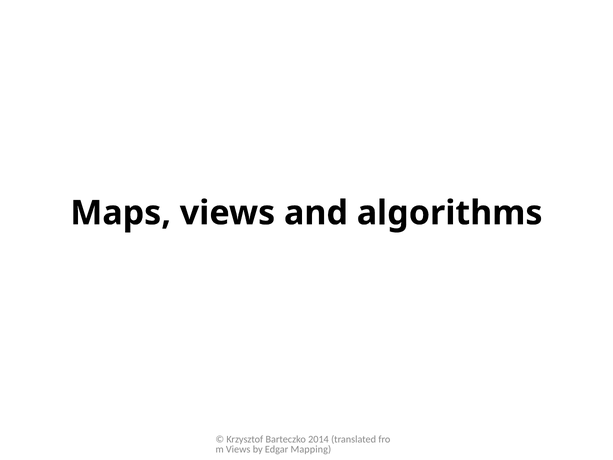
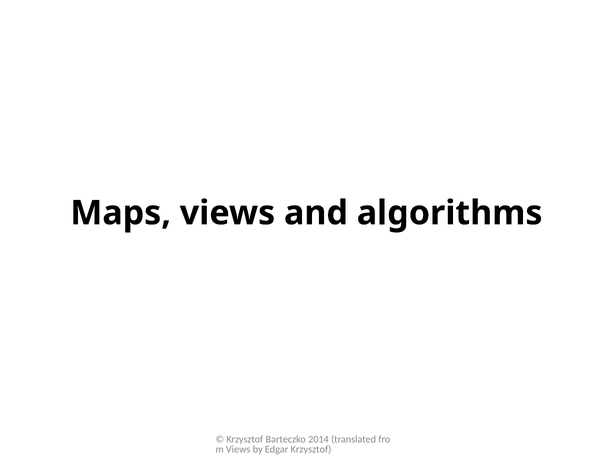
Edgar Mapping: Mapping -> Krzysztof (311, 449)
